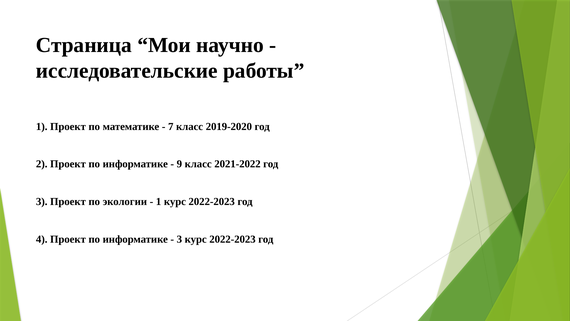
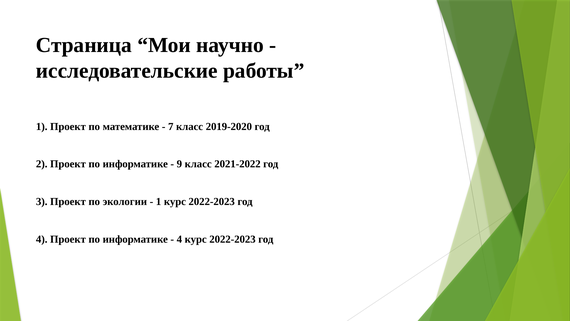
3: 3 -> 4 (179, 239)
